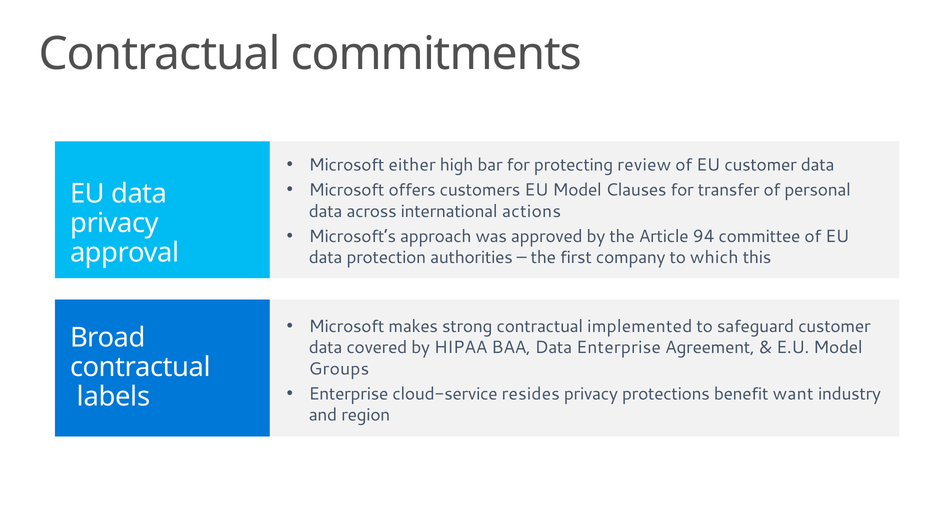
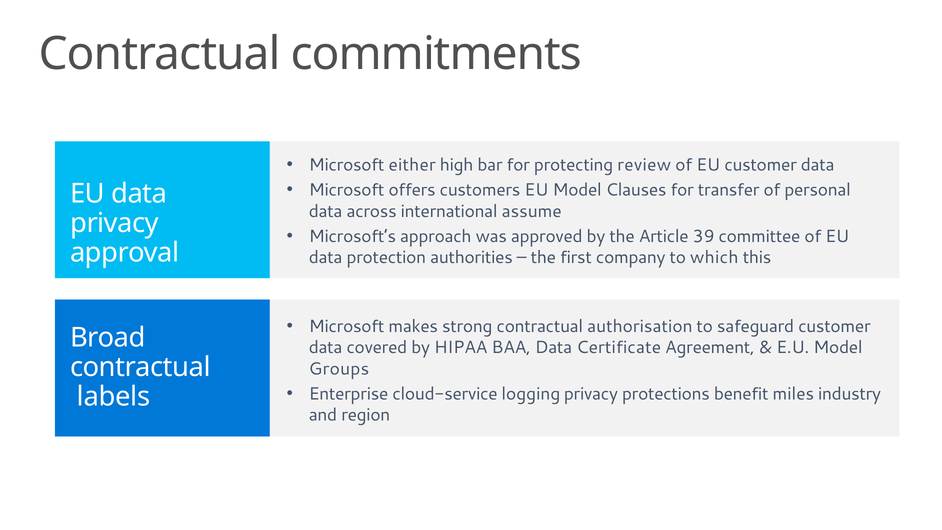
actions: actions -> assume (532, 211)
94: 94 -> 39 (704, 236)
implemented: implemented -> authorisation (640, 326)
Data Enterprise: Enterprise -> Certificate (619, 347)
resides: resides -> logging (531, 394)
want: want -> miles (793, 394)
